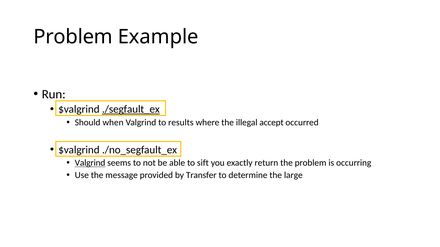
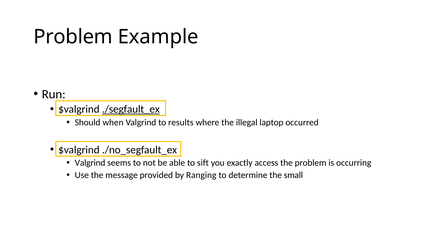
accept: accept -> laptop (271, 123)
Valgrind underline: present -> none (90, 163)
return: return -> access (266, 163)
Transfer: Transfer -> Ranging (201, 175)
large: large -> small (293, 175)
